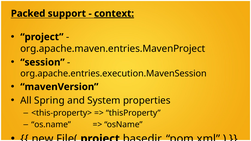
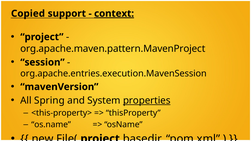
Packed: Packed -> Copied (28, 14)
org.apache.maven.entries.MavenProject: org.apache.maven.entries.MavenProject -> org.apache.maven.pattern.MavenProject (113, 49)
properties underline: none -> present (147, 101)
